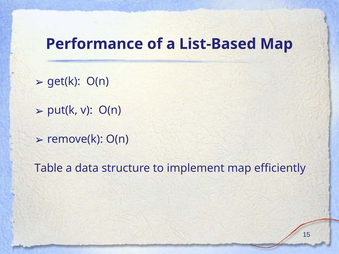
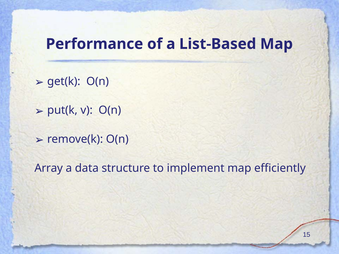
Table: Table -> Array (49, 168)
